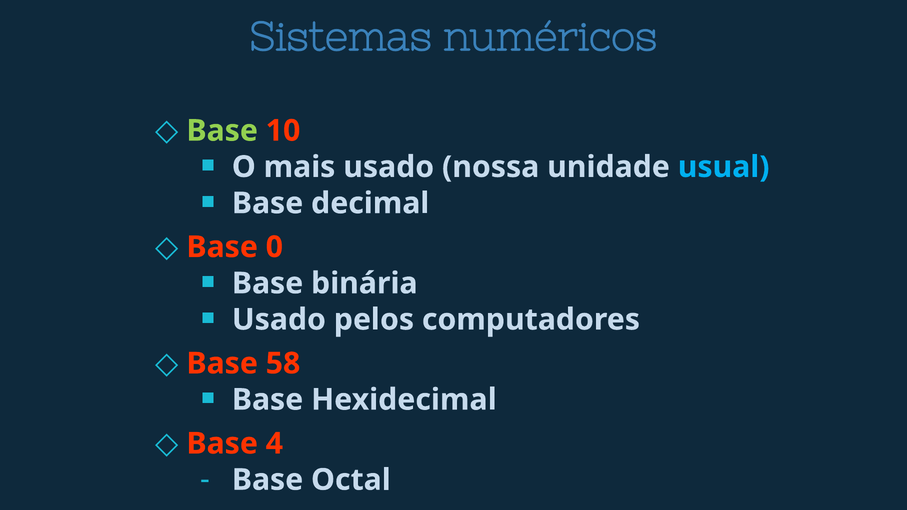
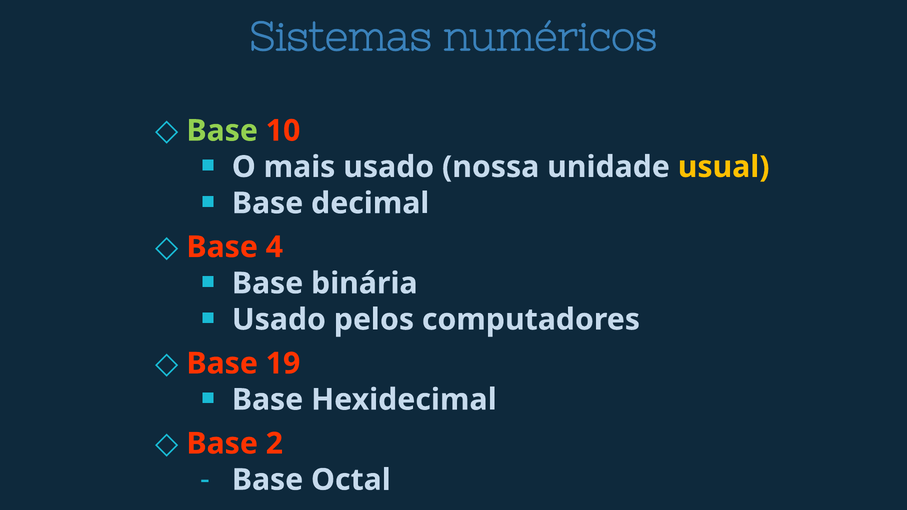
usual colour: light blue -> yellow (724, 167)
0: 0 -> 4 (274, 247)
58: 58 -> 19 (283, 364)
4: 4 -> 2 (274, 444)
